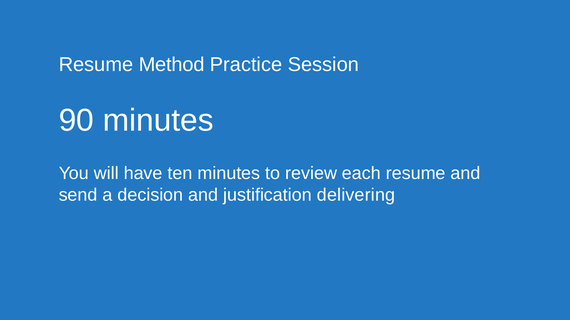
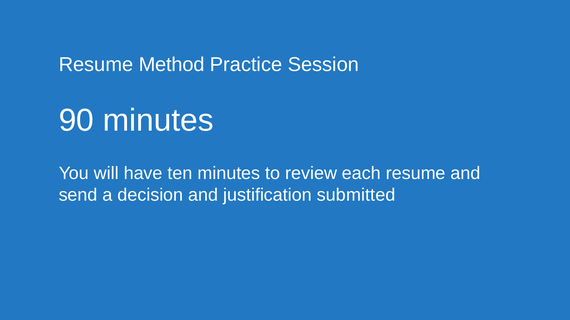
delivering: delivering -> submitted (356, 195)
